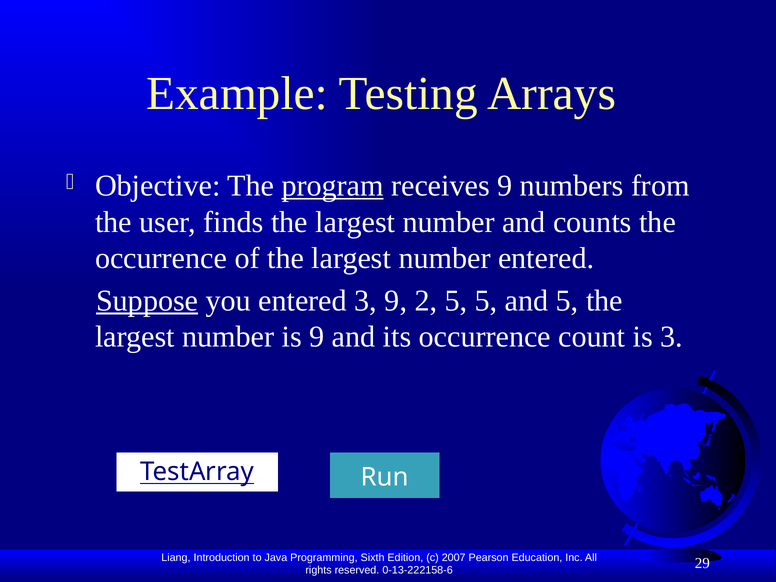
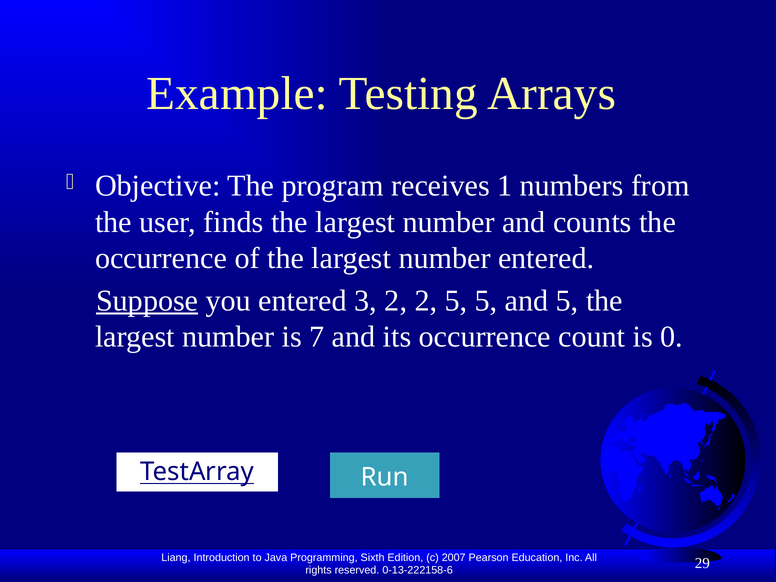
program underline: present -> none (333, 186)
receives 9: 9 -> 1 (505, 186)
3 9: 9 -> 2 (396, 301)
is 9: 9 -> 7 (317, 337)
is 3: 3 -> 0 (672, 337)
